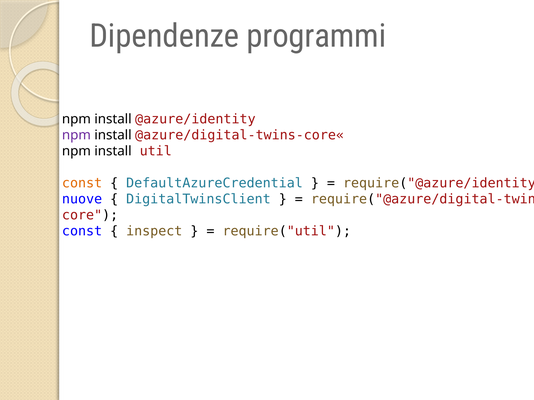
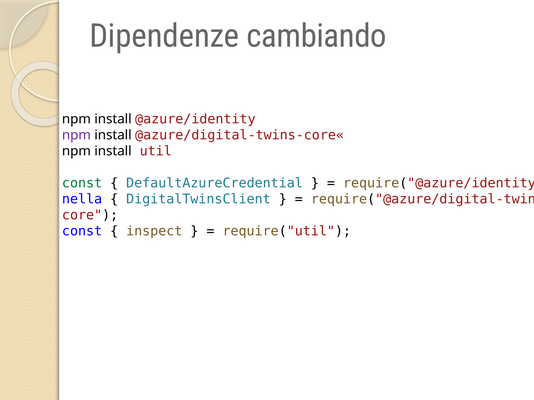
programmi: programmi -> cambiando (317, 36)
const colour: orange -> green (82, 183)
nuove: nuove -> nella (82, 199)
